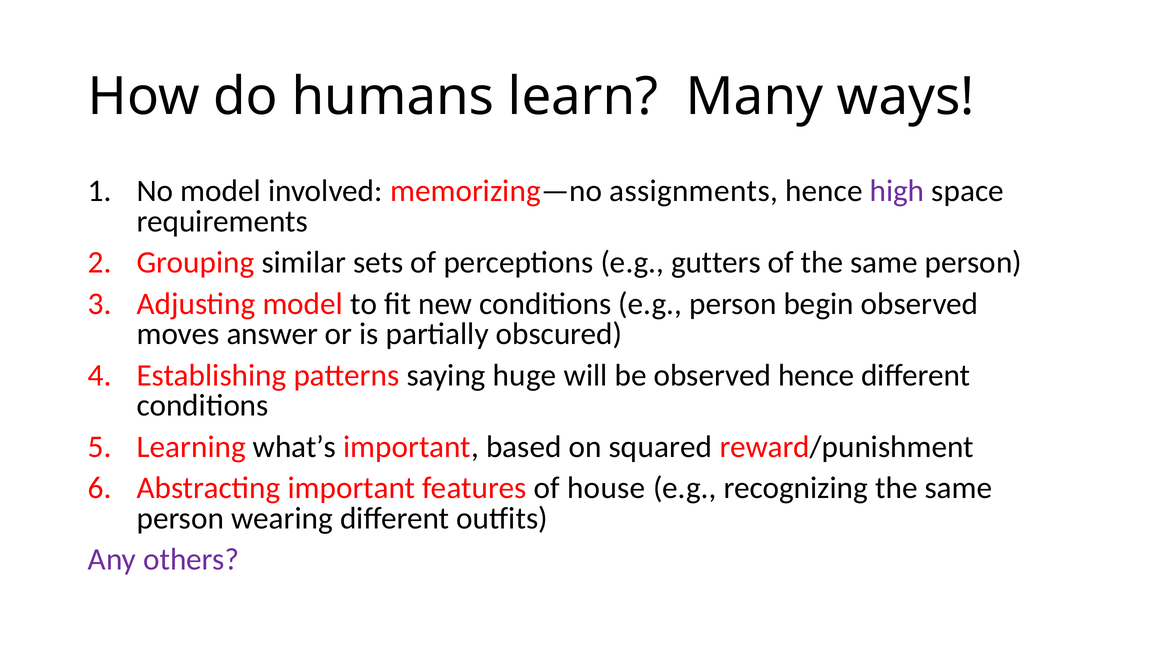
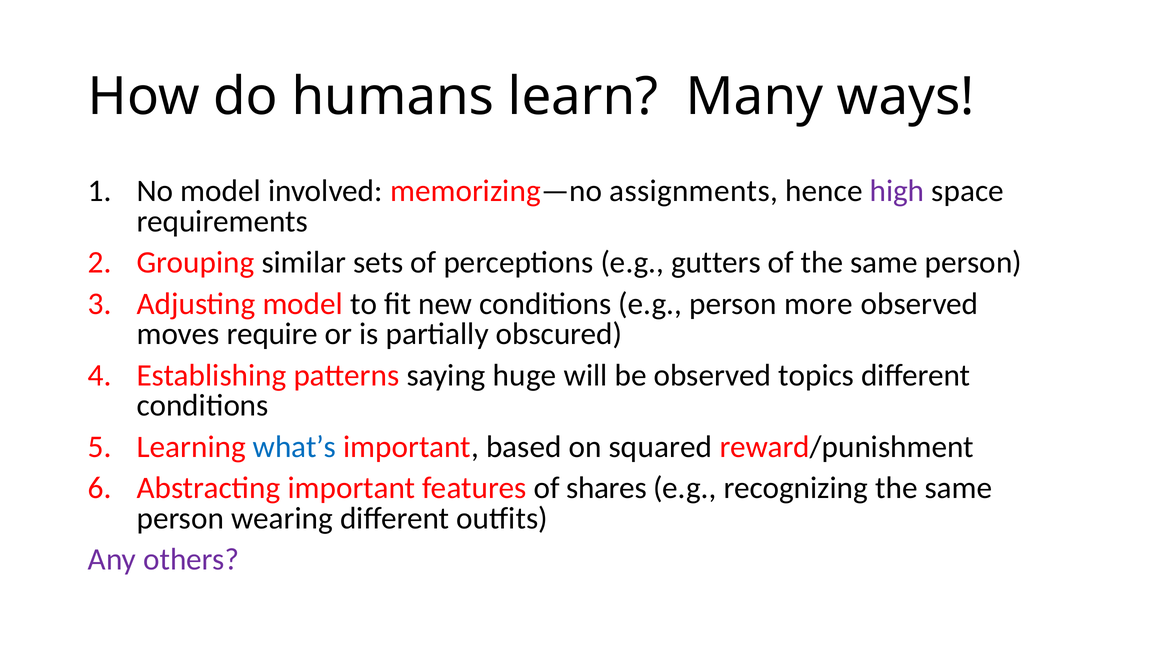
begin: begin -> more (819, 304)
answer: answer -> require (272, 334)
observed hence: hence -> topics (816, 375)
what’s colour: black -> blue (295, 447)
house: house -> shares (607, 488)
